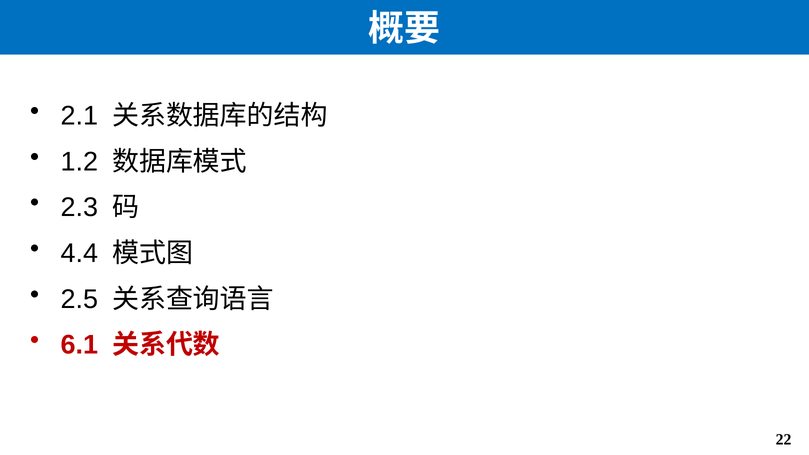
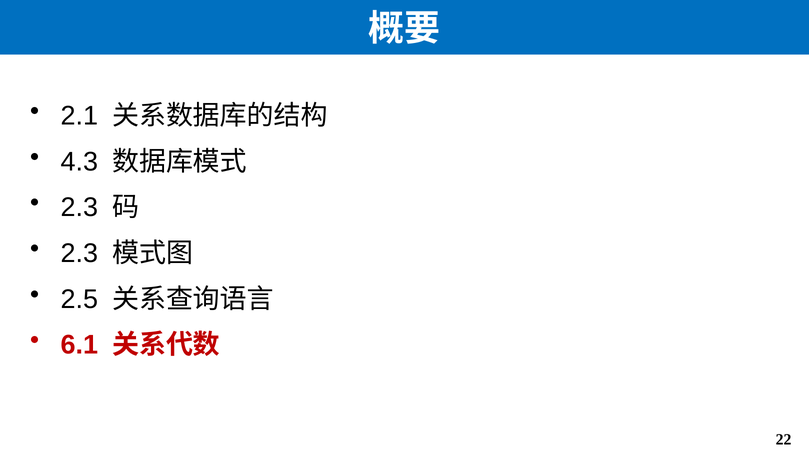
1.2: 1.2 -> 4.3 (79, 162)
4.4: 4.4 -> 2.3 (79, 253)
